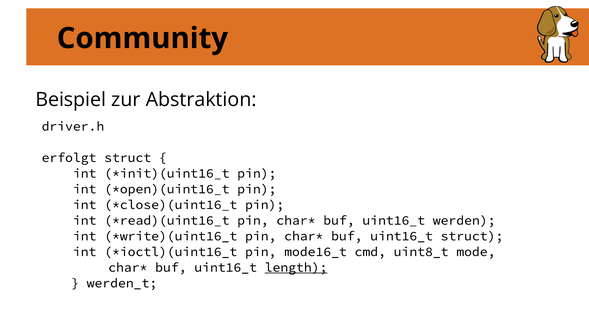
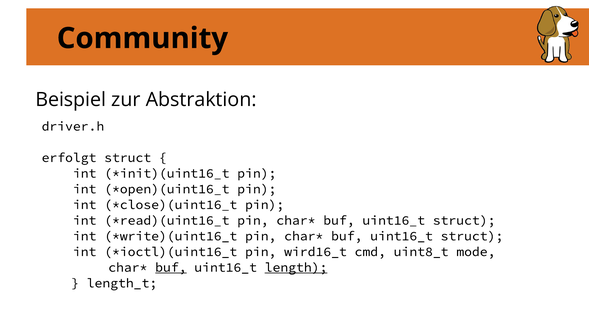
werden: werden -> struct (464, 221)
mode16_t: mode16_t -> wird16_t (315, 252)
buf underline: none -> present (171, 268)
werden_t: werden_t -> length_t (122, 283)
